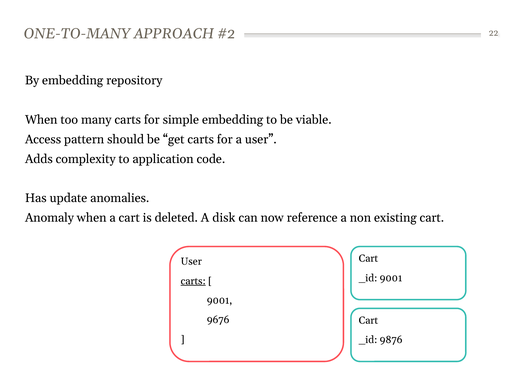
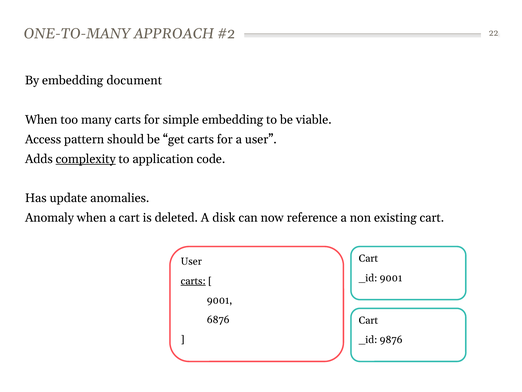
repository: repository -> document (134, 80)
complexity underline: none -> present (86, 159)
9676: 9676 -> 6876 (218, 320)
